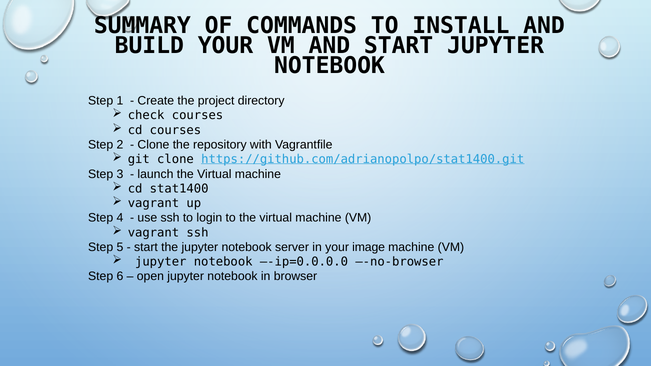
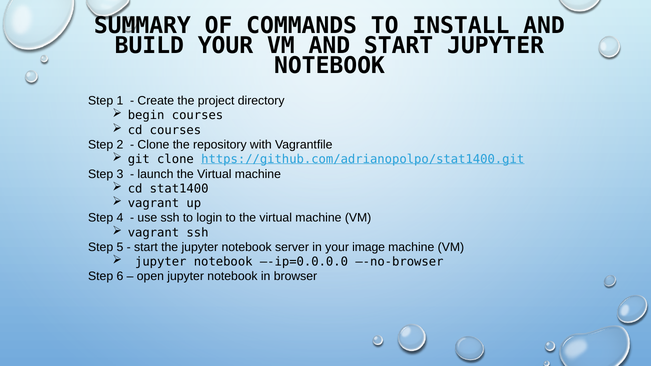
check: check -> begin (146, 115)
